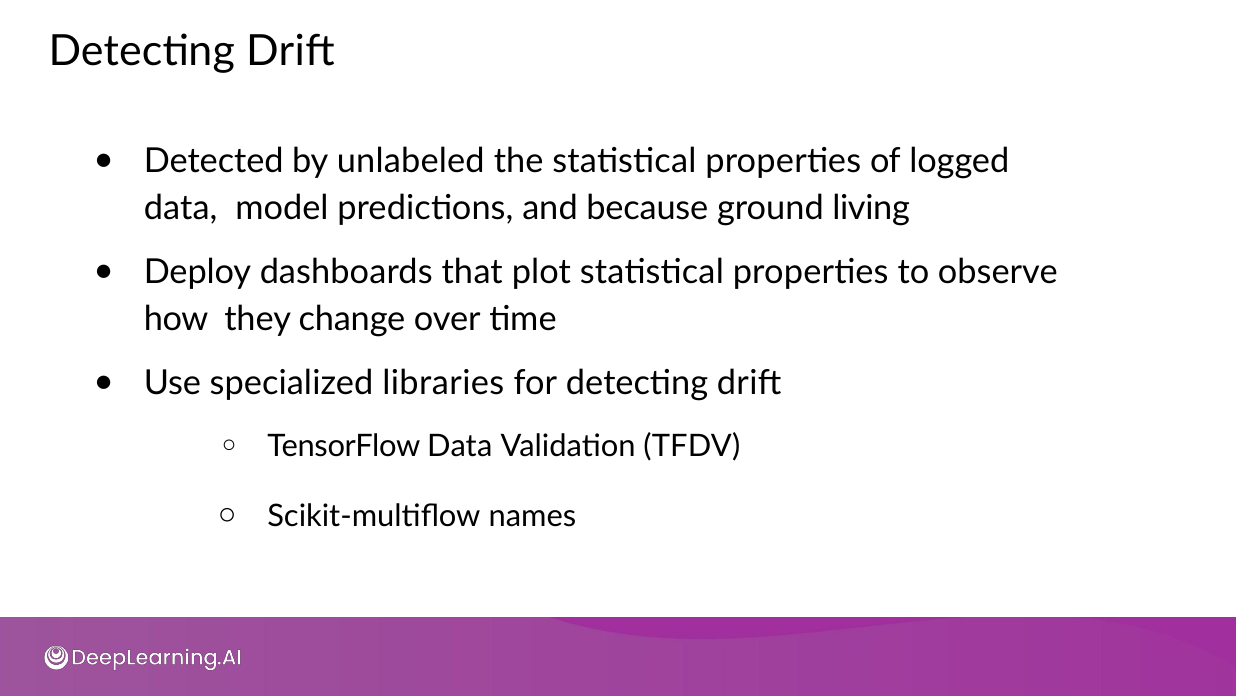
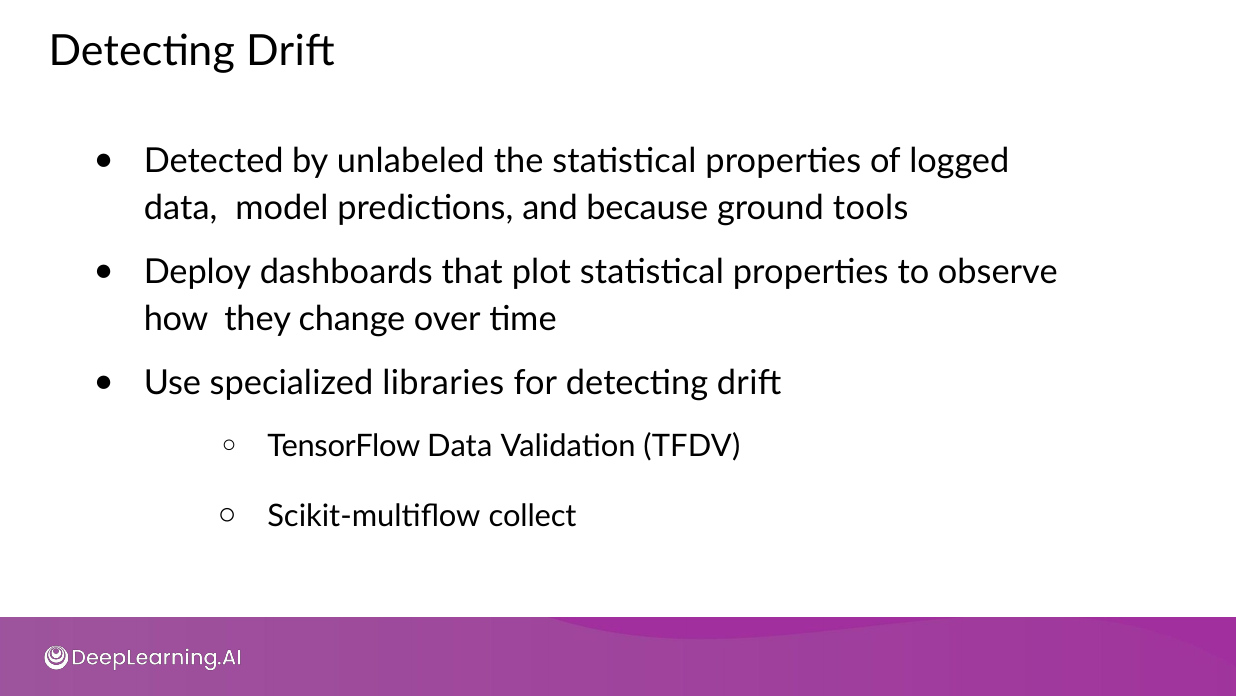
living: living -> tools (871, 208)
names: names -> collect (533, 516)
